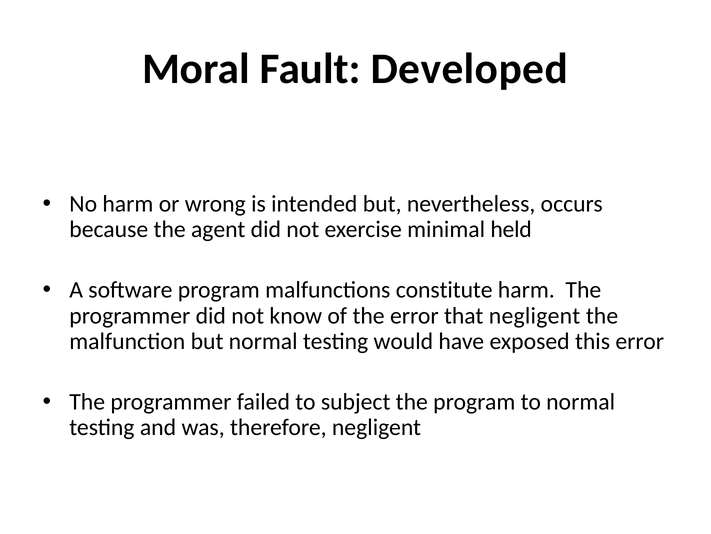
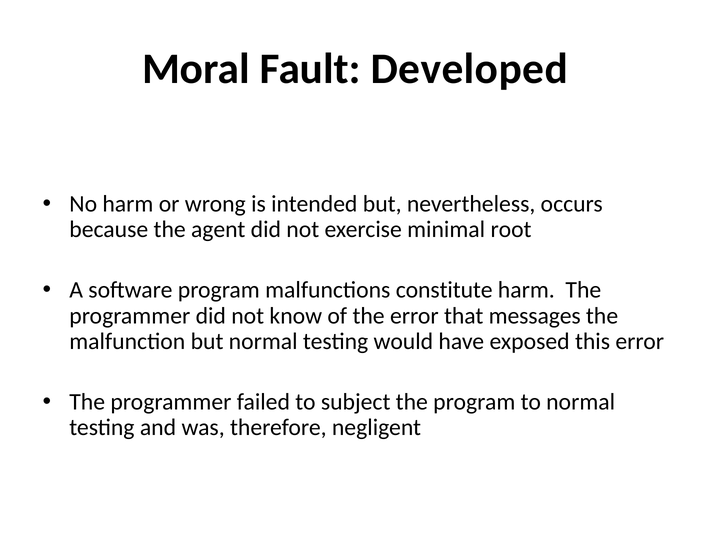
held: held -> root (511, 229)
that negligent: negligent -> messages (535, 315)
